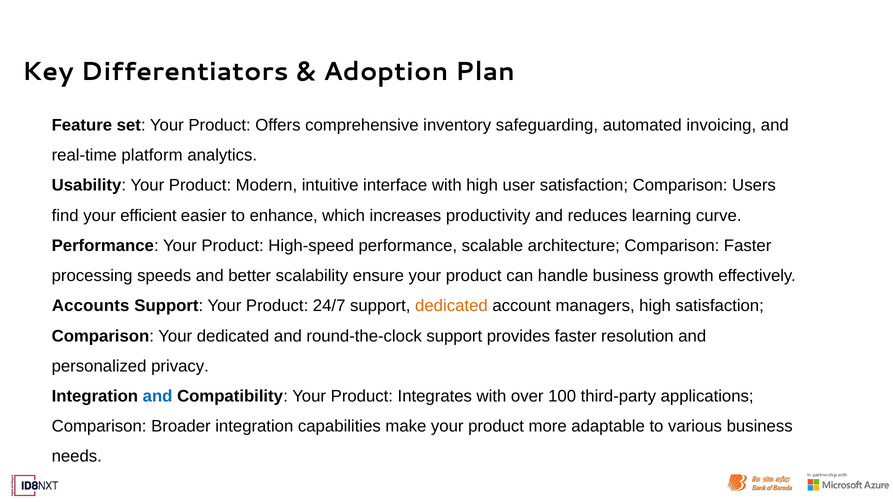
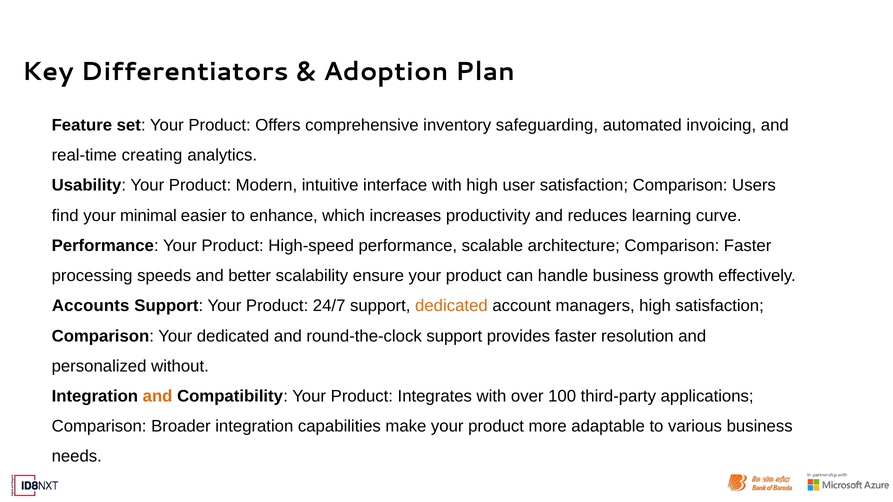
platform: platform -> creating (152, 155)
efficient: efficient -> minimal (148, 216)
privacy: privacy -> without (180, 366)
and colour: blue -> orange (158, 396)
